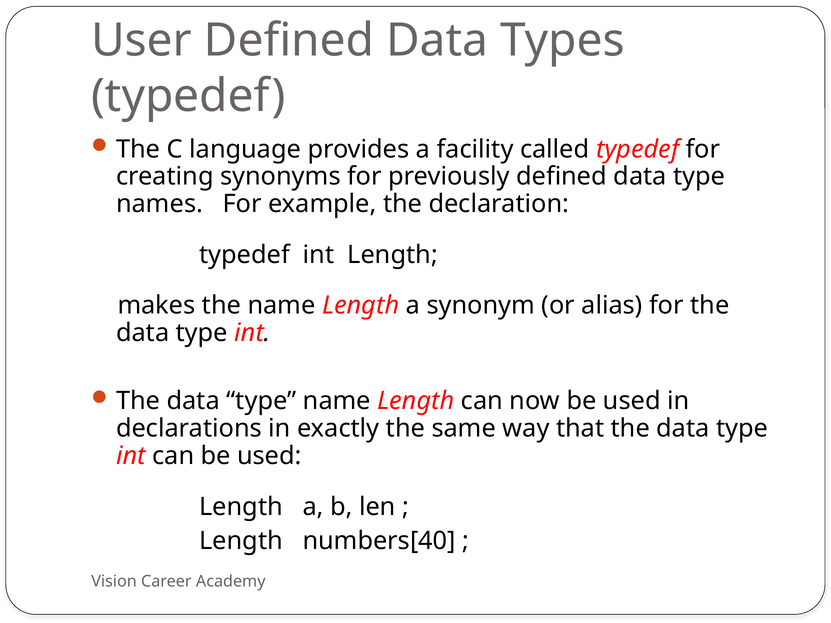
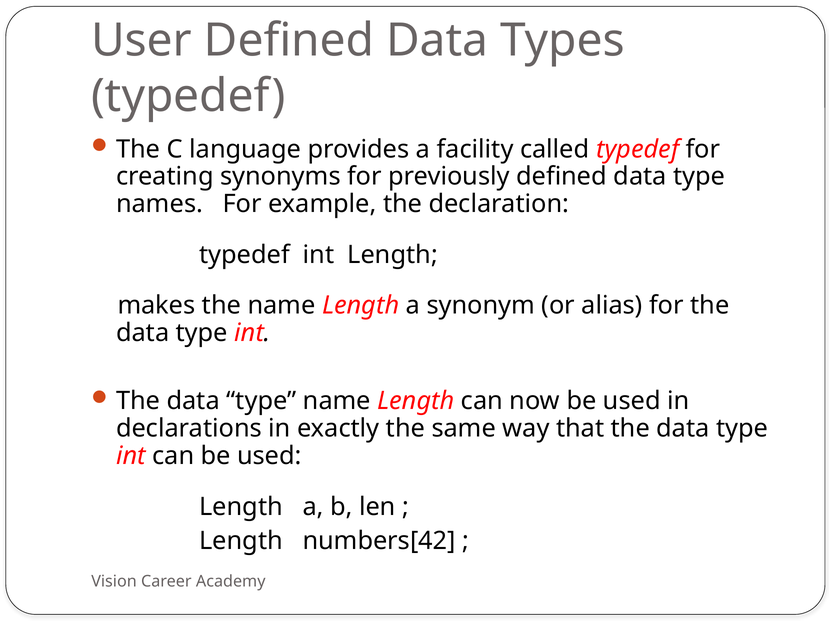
numbers[40: numbers[40 -> numbers[42 (379, 541)
